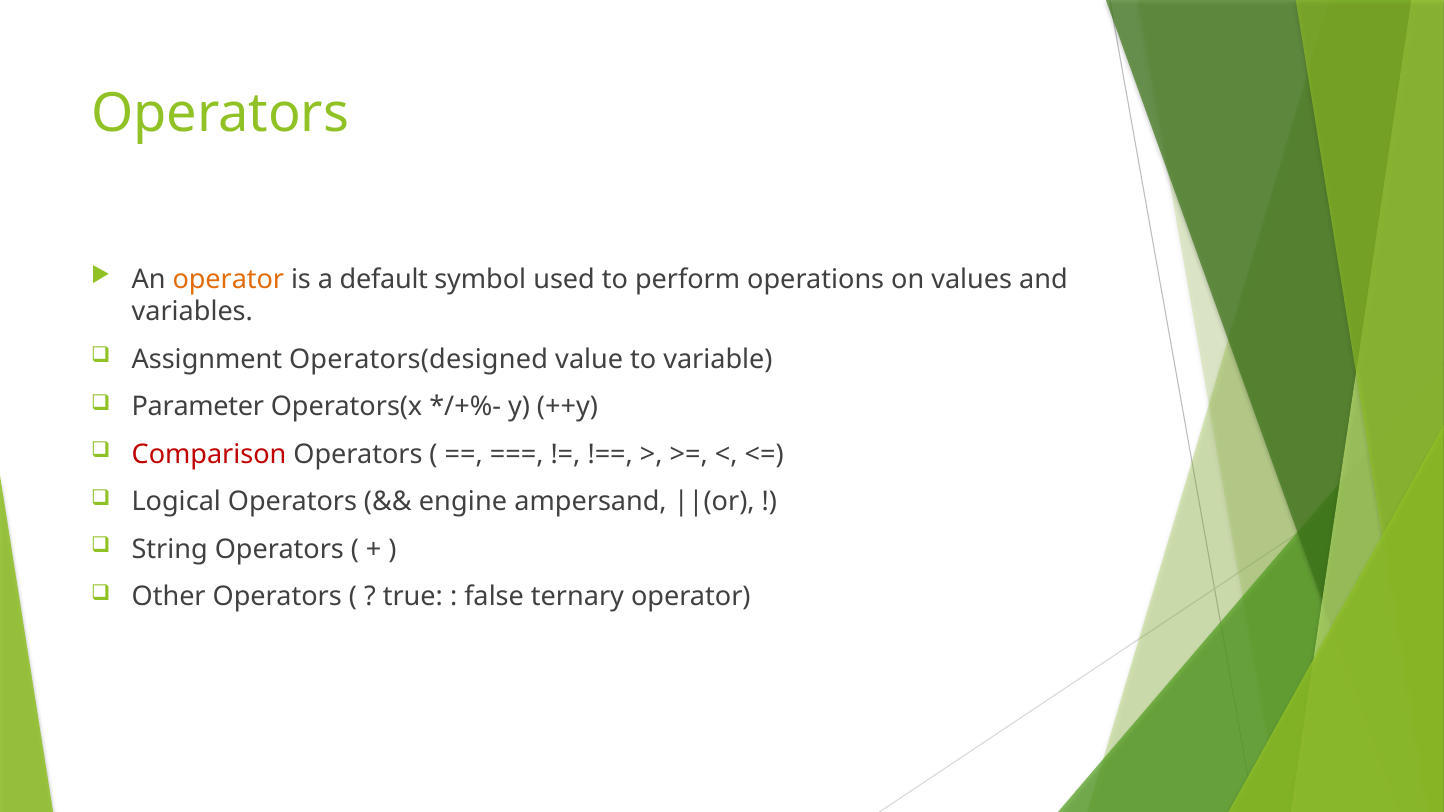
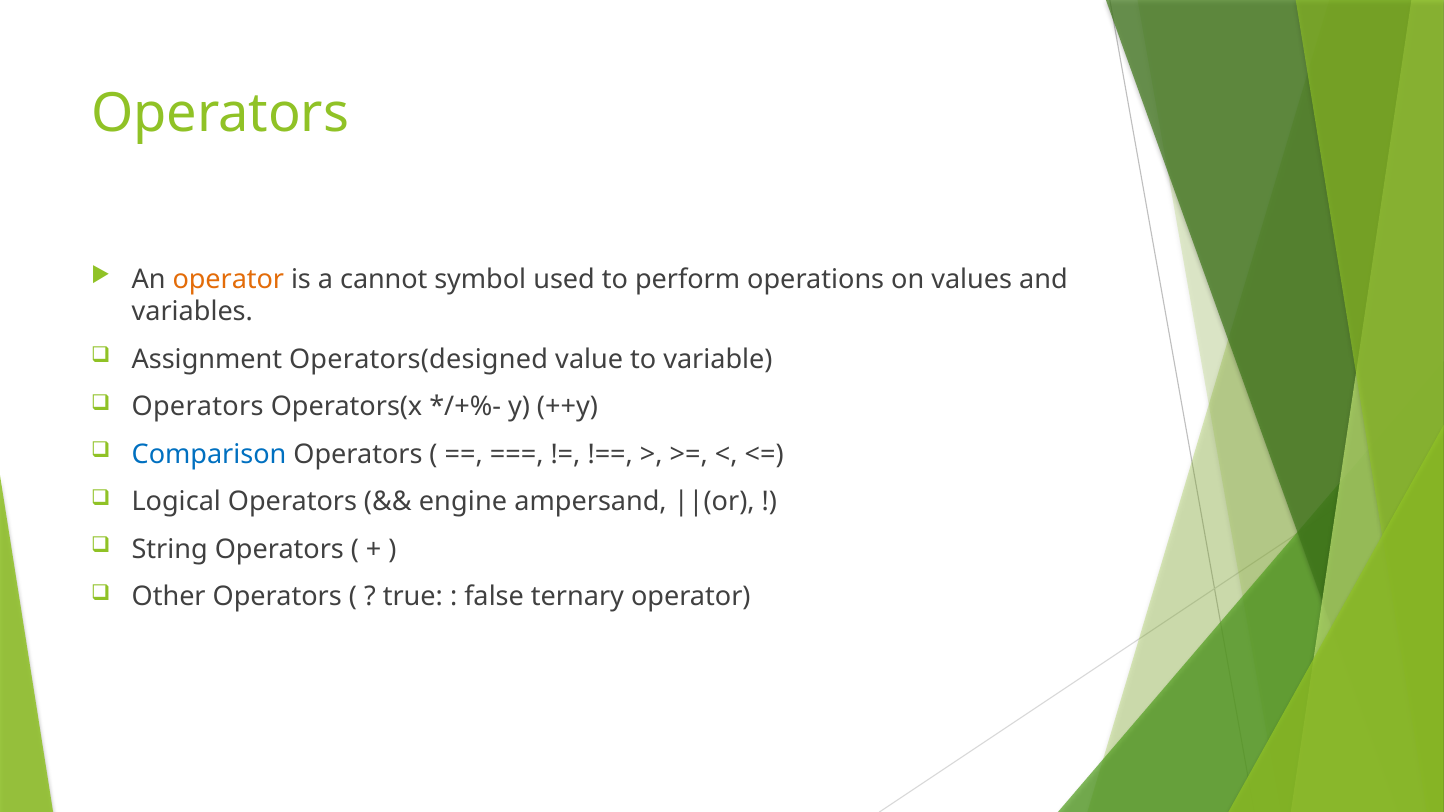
default: default -> cannot (384, 279)
Parameter: Parameter -> Operators (198, 407)
Comparison colour: red -> blue (209, 455)
